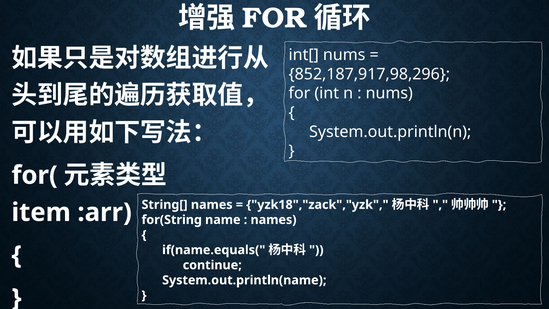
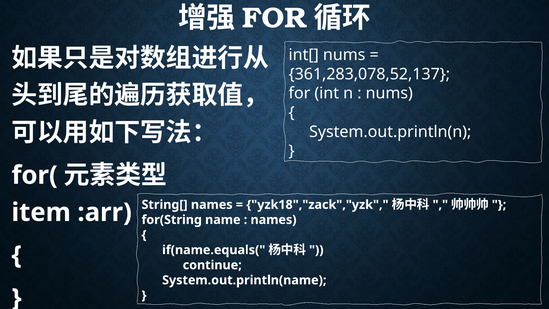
852,187,917,98,296: 852,187,917,98,296 -> 361,283,078,52,137 (369, 74)
